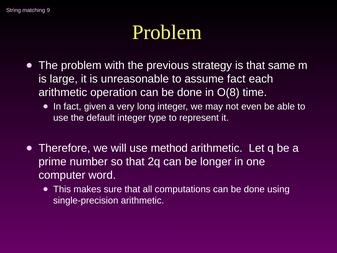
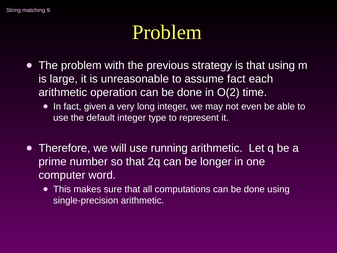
that same: same -> using (282, 65)
O(8: O(8 -> O(2 (228, 92)
method: method -> running (169, 148)
